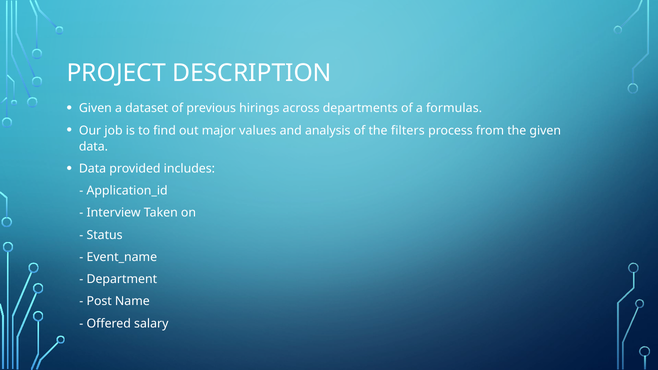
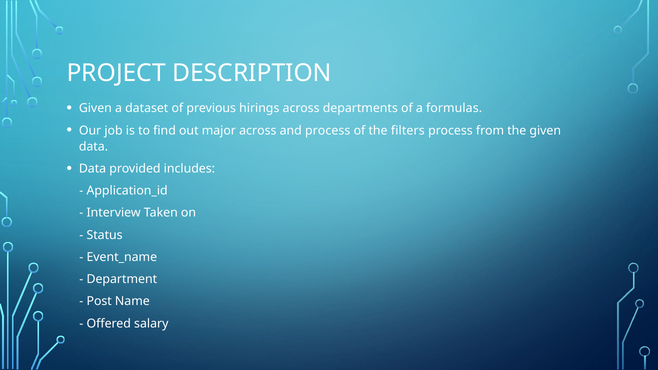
major values: values -> across (258, 131)
and analysis: analysis -> process (328, 131)
